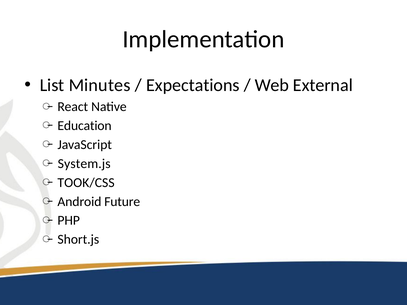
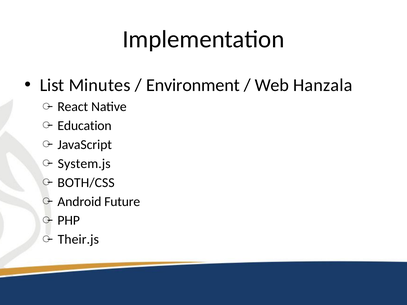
Expectations: Expectations -> Environment (193, 85)
External: External -> Hanzala (323, 85)
TOOK/CSS: TOOK/CSS -> BOTH/CSS (86, 183)
Short.js: Short.js -> Their.js (78, 240)
